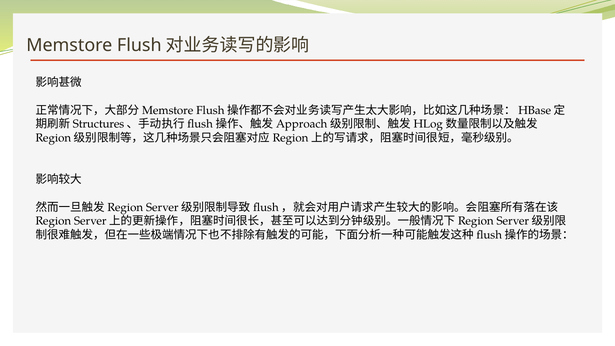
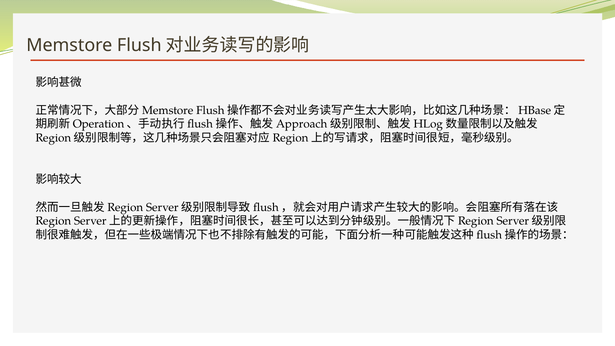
Structures: Structures -> Operation (99, 124)
